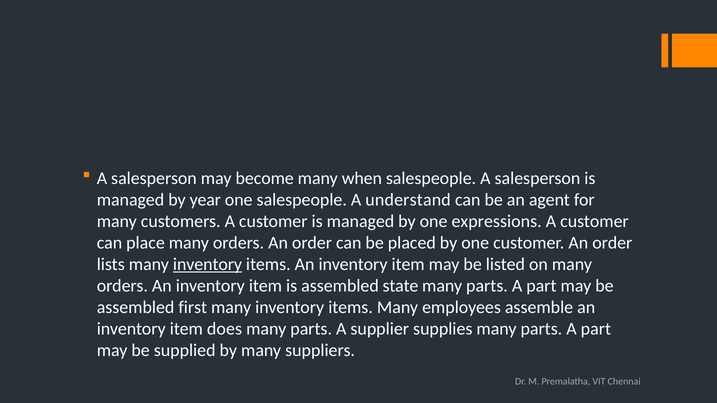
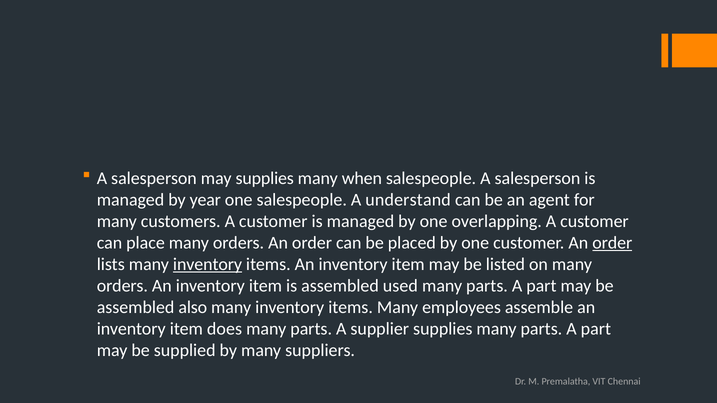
may become: become -> supplies (265, 178)
expressions: expressions -> overlapping (497, 221)
order underline: none -> present (612, 243)
state: state -> used (400, 286)
first: first -> also (193, 308)
